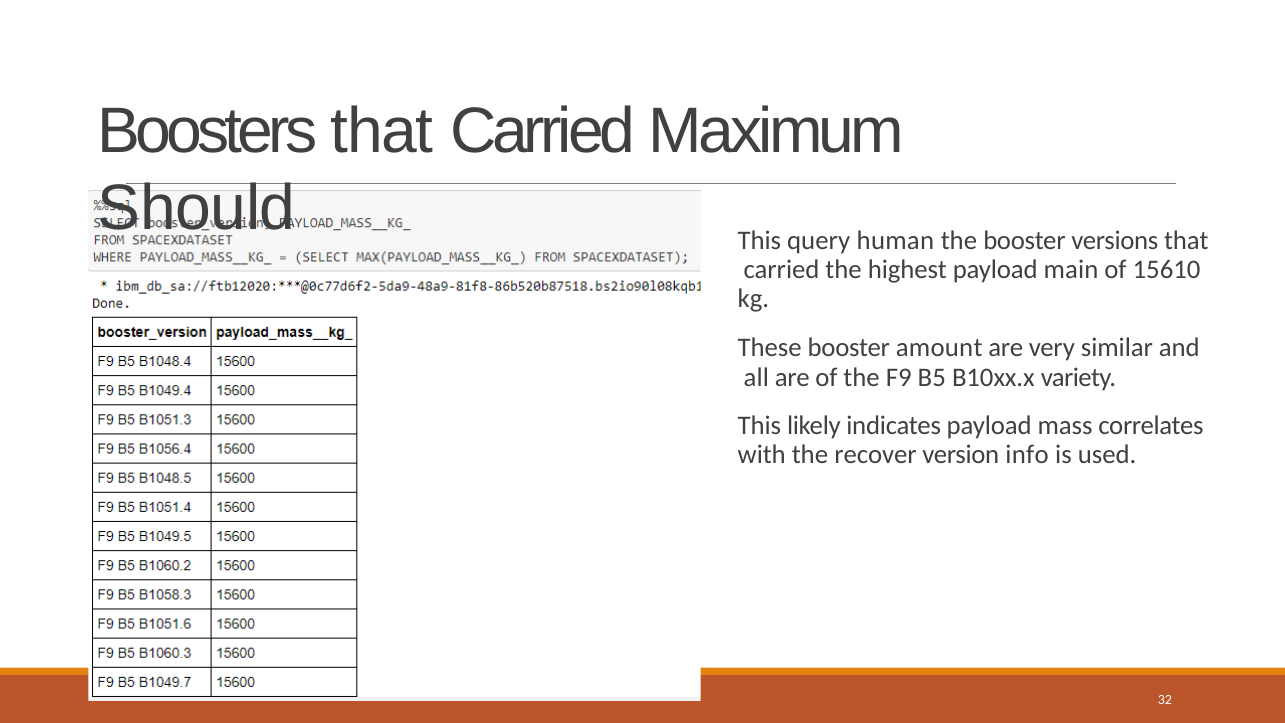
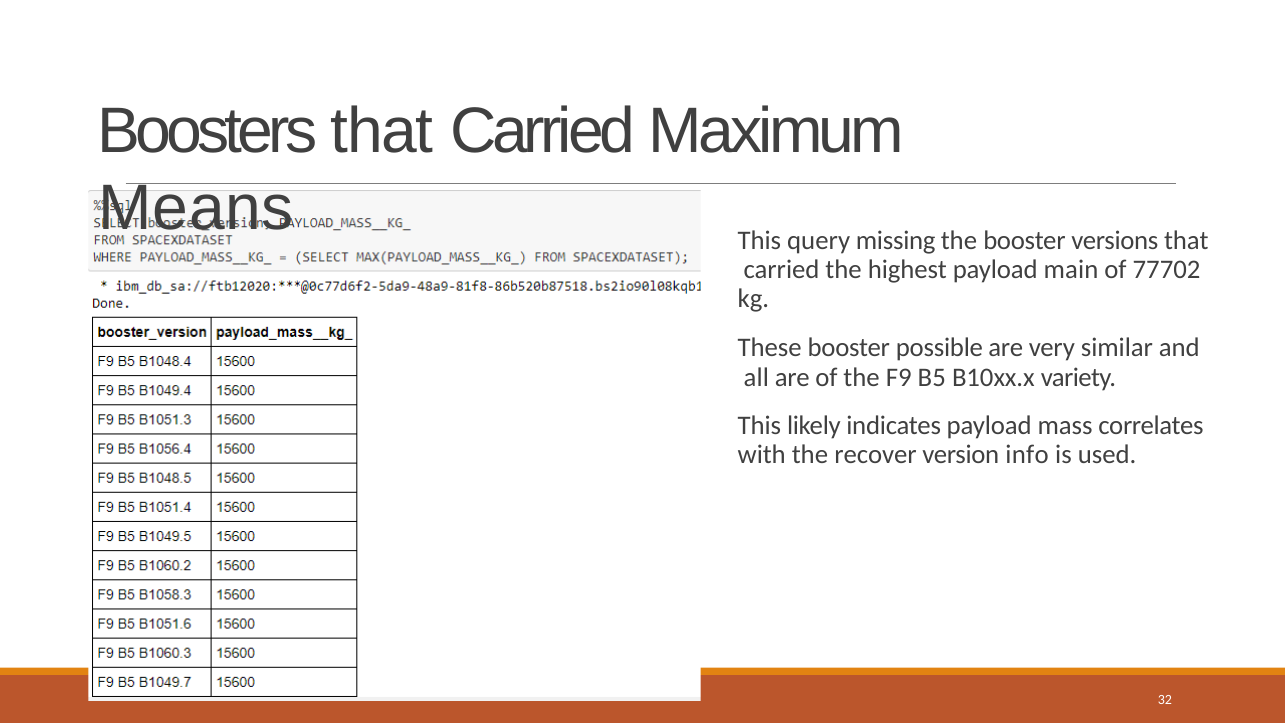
Should: Should -> Means (196, 208)
human: human -> missing (896, 241)
15610: 15610 -> 77702 (1167, 270)
amount: amount -> possible (939, 348)
